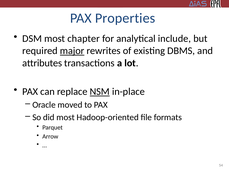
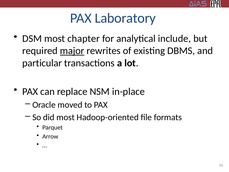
Properties: Properties -> Laboratory (125, 18)
attributes: attributes -> particular (42, 63)
NSM underline: present -> none (100, 91)
